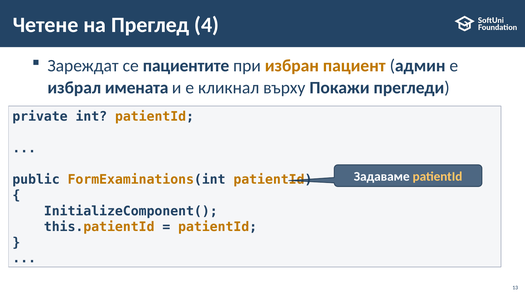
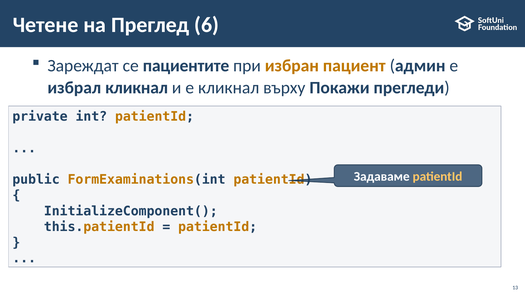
4: 4 -> 6 (207, 25)
избрал имената: имената -> кликнал (137, 88)
